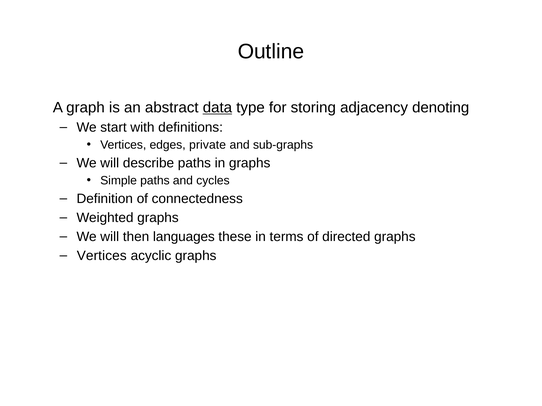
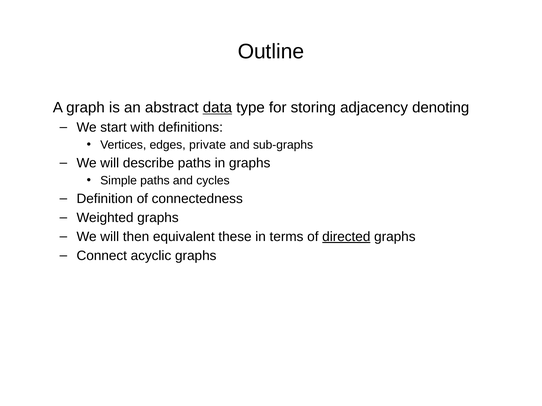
languages: languages -> equivalent (184, 237)
directed underline: none -> present (346, 237)
Vertices: Vertices -> Connect (102, 256)
